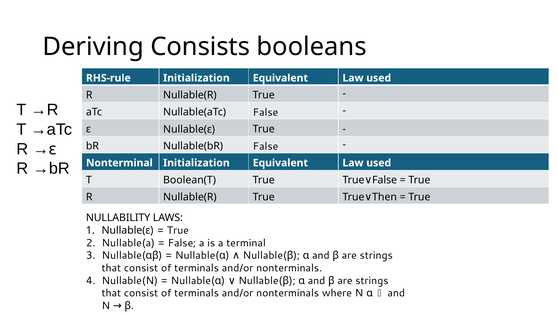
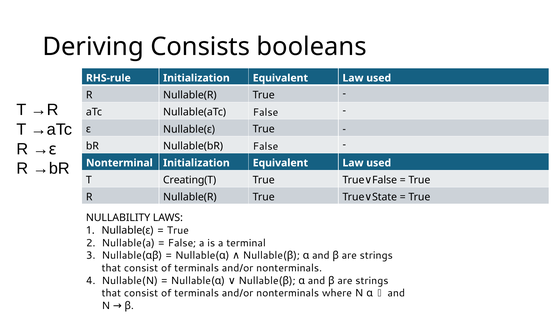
Boolean(T: Boolean(T -> Creating(T (190, 180)
Then: Then -> State (385, 197)
